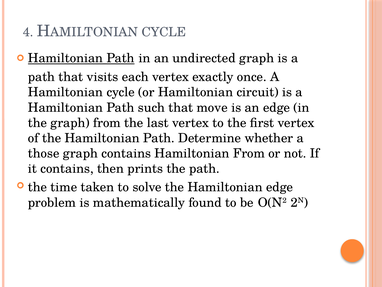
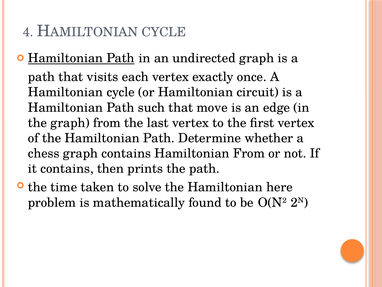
those: those -> chess (44, 153)
Hamiltonian edge: edge -> here (280, 187)
